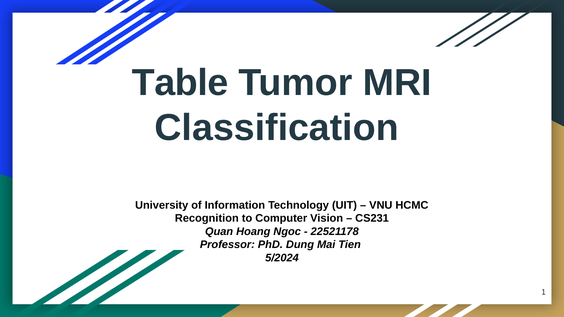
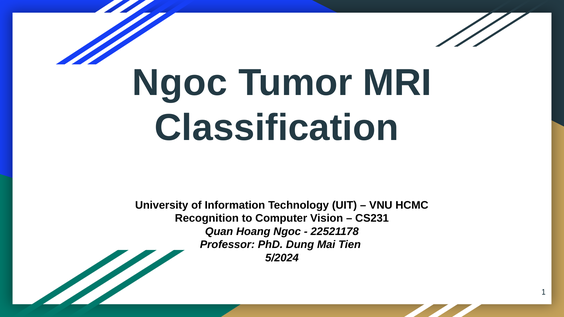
Table: Table -> Ngoc (180, 83)
